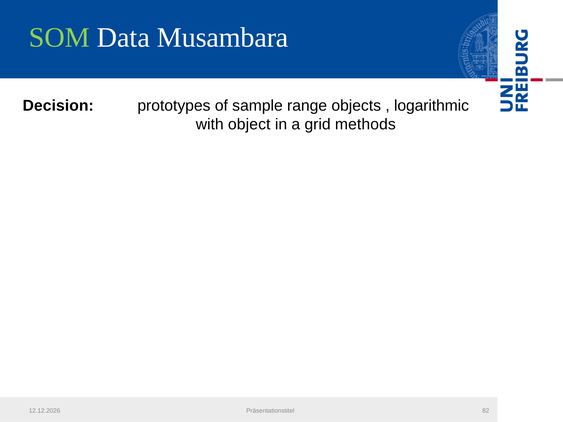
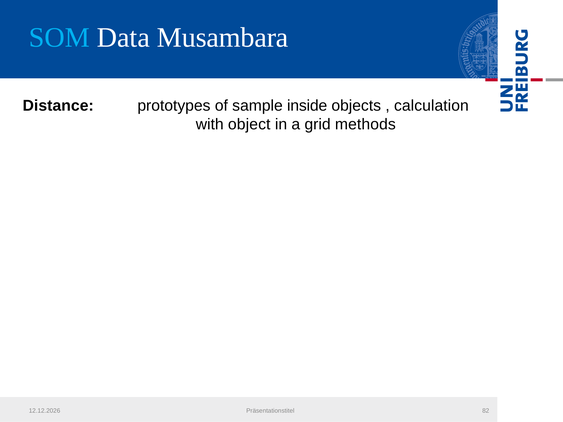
SOM colour: light green -> light blue (59, 38)
Decision: Decision -> Distance (58, 106)
range: range -> inside (307, 106)
logarithmic: logarithmic -> calculation (431, 106)
